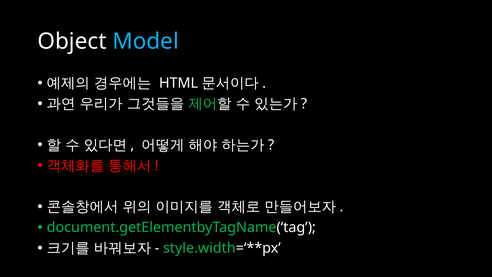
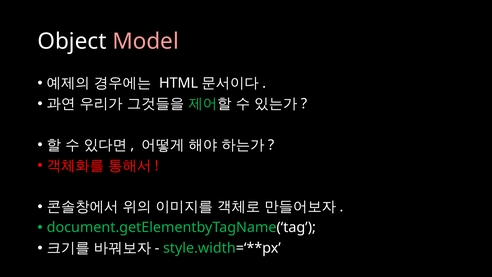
Model colour: light blue -> pink (146, 41)
